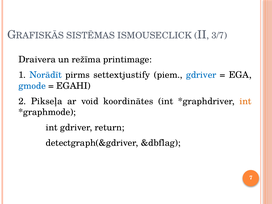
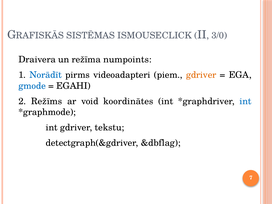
3/7: 3/7 -> 3/0 (219, 36)
printimage: printimage -> numpoints (127, 60)
settextjustify: settextjustify -> videoadapteri (122, 75)
gdriver colour: blue -> orange (201, 75)
Pikseļa: Pikseļa -> Režīms (47, 101)
int colour: orange -> blue (246, 101)
return: return -> tekstu (109, 128)
